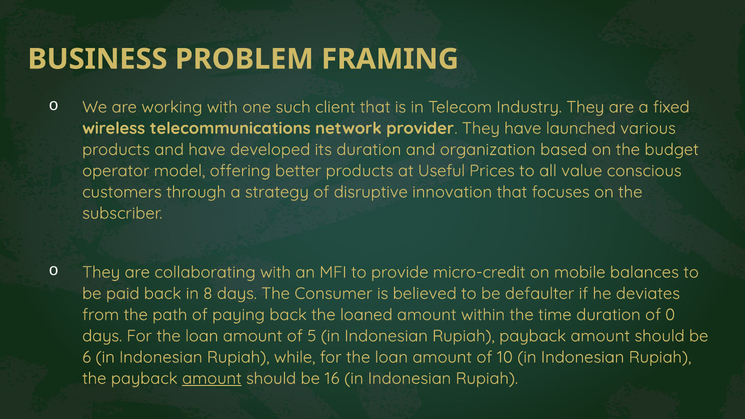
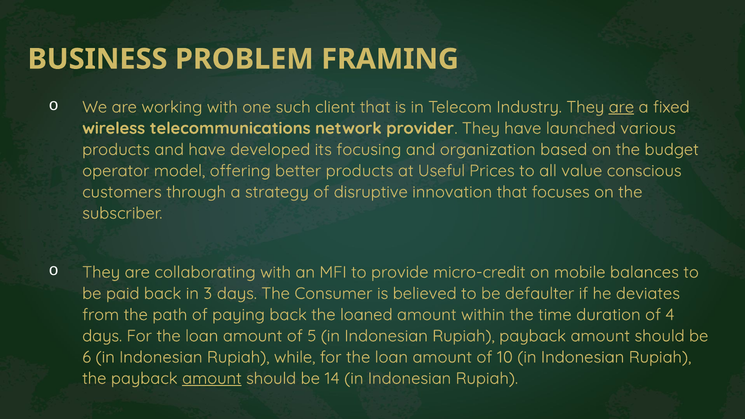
are underline: none -> present (621, 107)
its duration: duration -> focusing (369, 150)
8: 8 -> 3 (208, 294)
0: 0 -> 4 (670, 315)
16: 16 -> 14 (332, 378)
